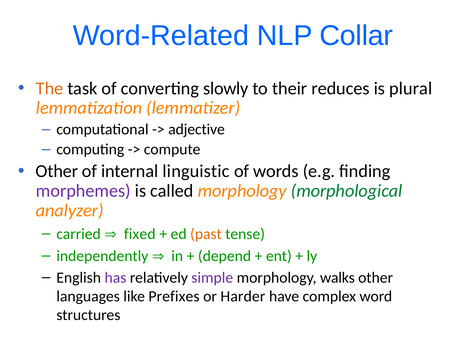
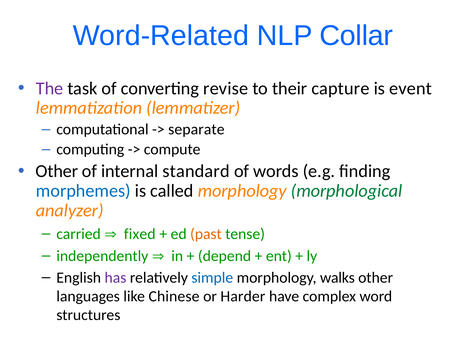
The colour: orange -> purple (50, 89)
slowly: slowly -> revise (226, 89)
reduces: reduces -> capture (340, 89)
plural: plural -> event (411, 89)
adjective: adjective -> separate (196, 130)
linguistic: linguistic -> standard (196, 172)
morphemes colour: purple -> blue (83, 191)
simple colour: purple -> blue (212, 278)
Prefixes: Prefixes -> Chinese (174, 297)
